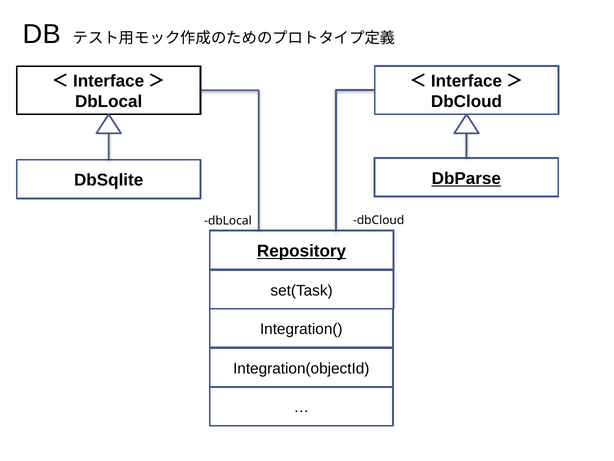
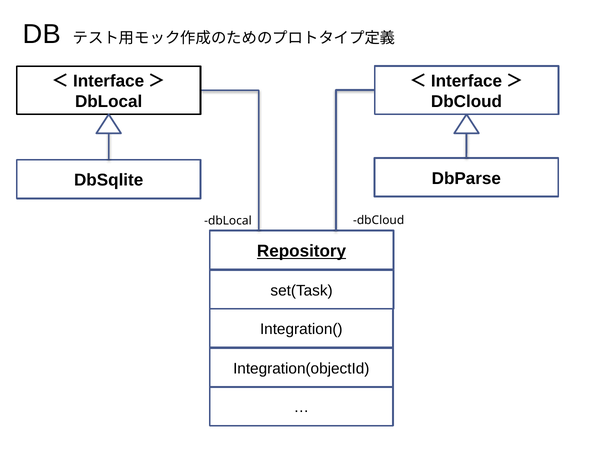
DbParse underline: present -> none (466, 178)
